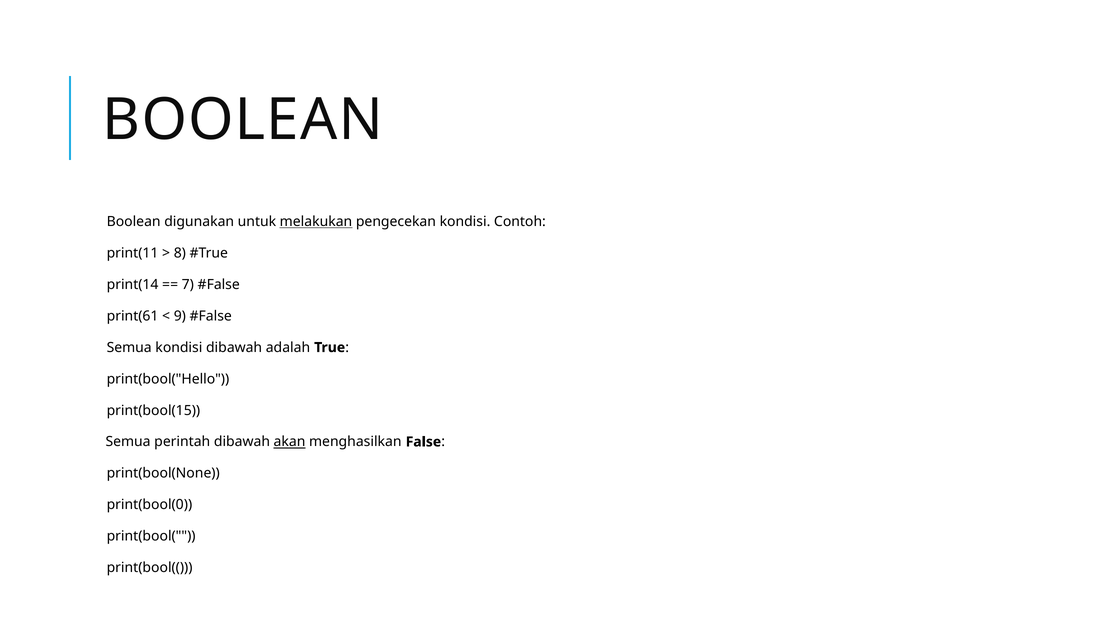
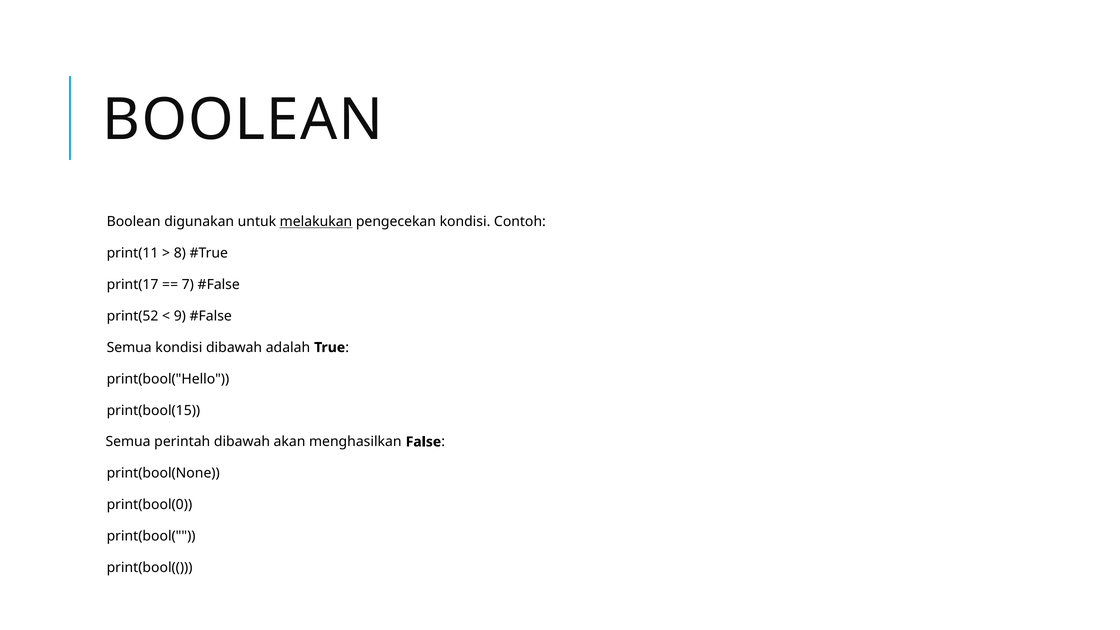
print(14: print(14 -> print(17 (133, 285)
print(61: print(61 -> print(52 (133, 316)
akan underline: present -> none (289, 442)
